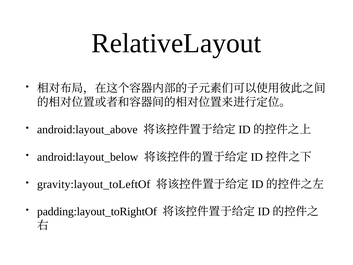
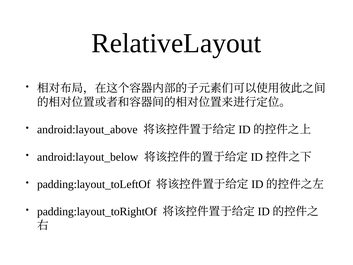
gravity:layout_toLeftOf: gravity:layout_toLeftOf -> padding:layout_toLeftOf (94, 184)
